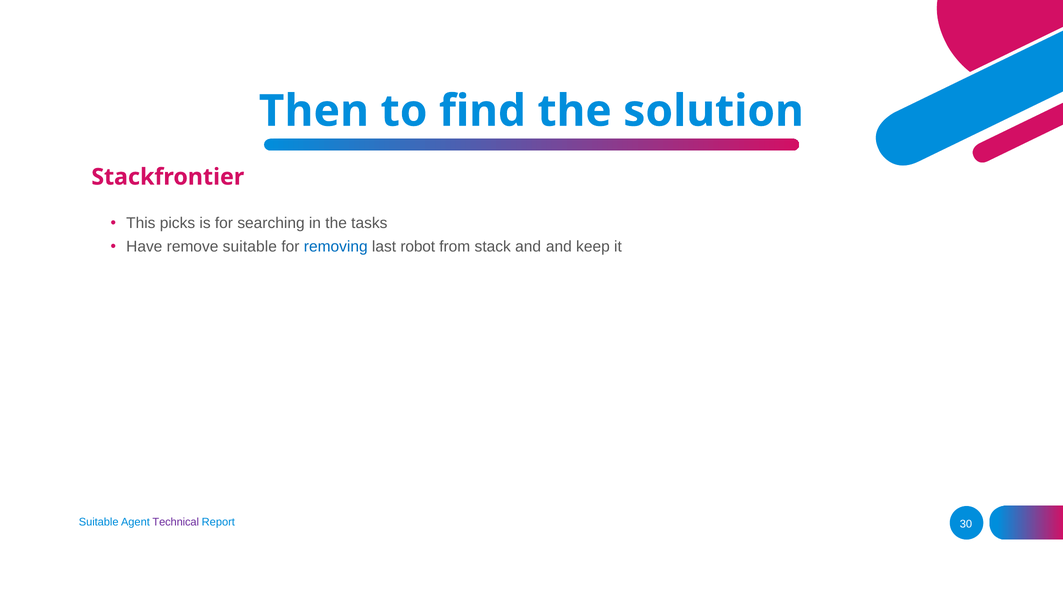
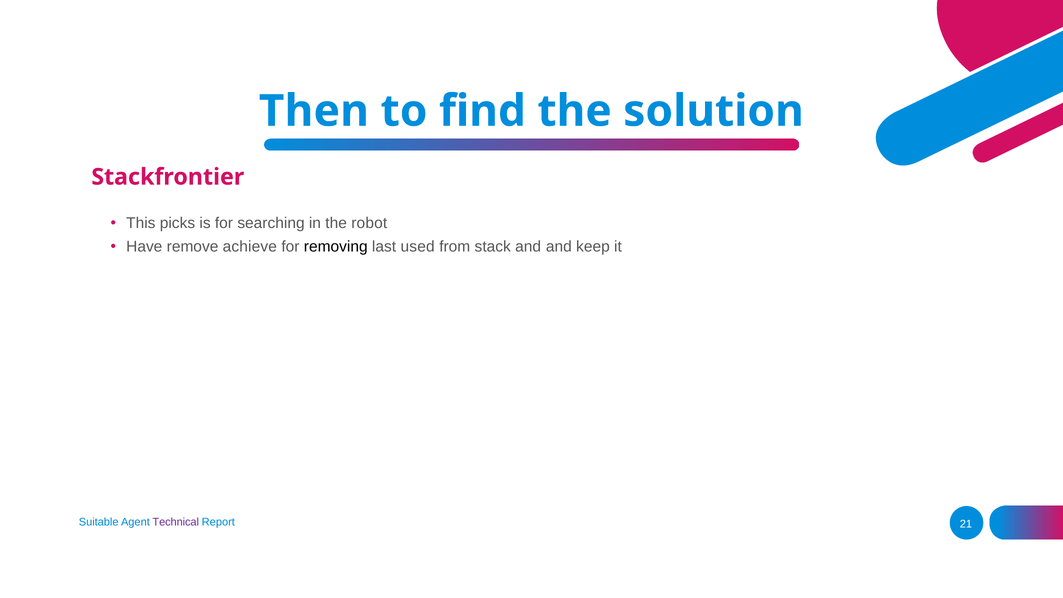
tasks: tasks -> robot (369, 223)
remove suitable: suitable -> achieve (250, 247)
removing colour: blue -> black (336, 247)
robot: robot -> used (418, 247)
30: 30 -> 21 (966, 524)
